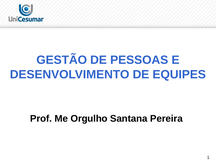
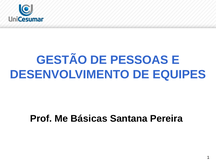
Orgulho: Orgulho -> Básicas (89, 119)
